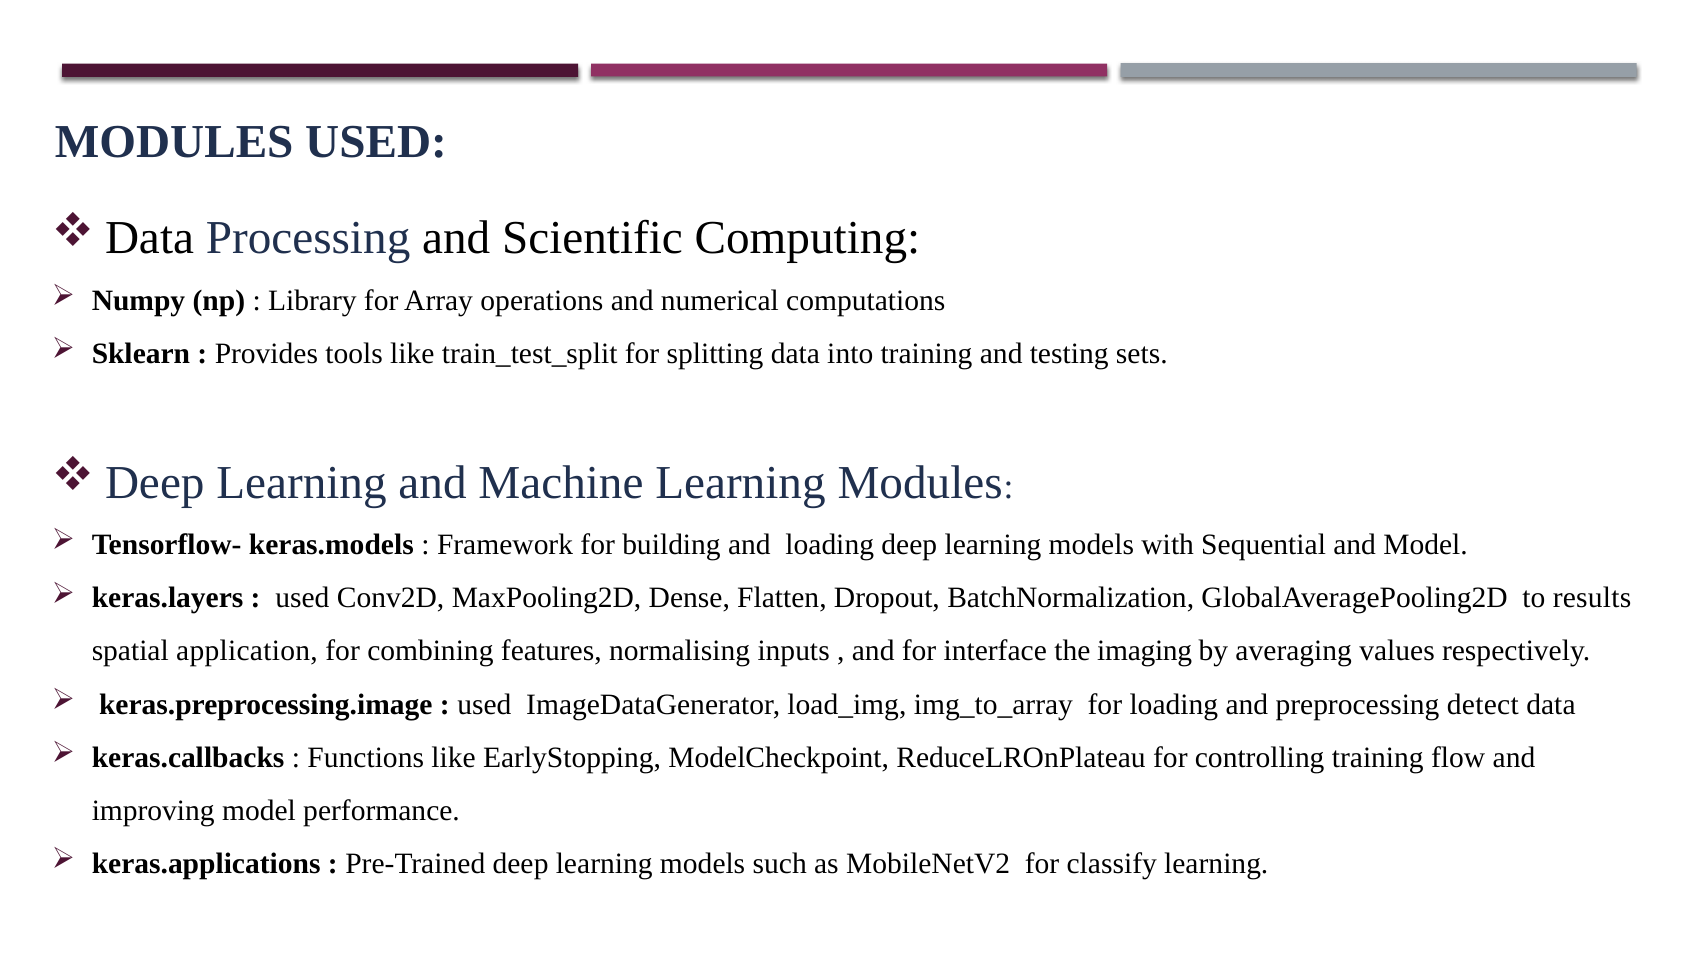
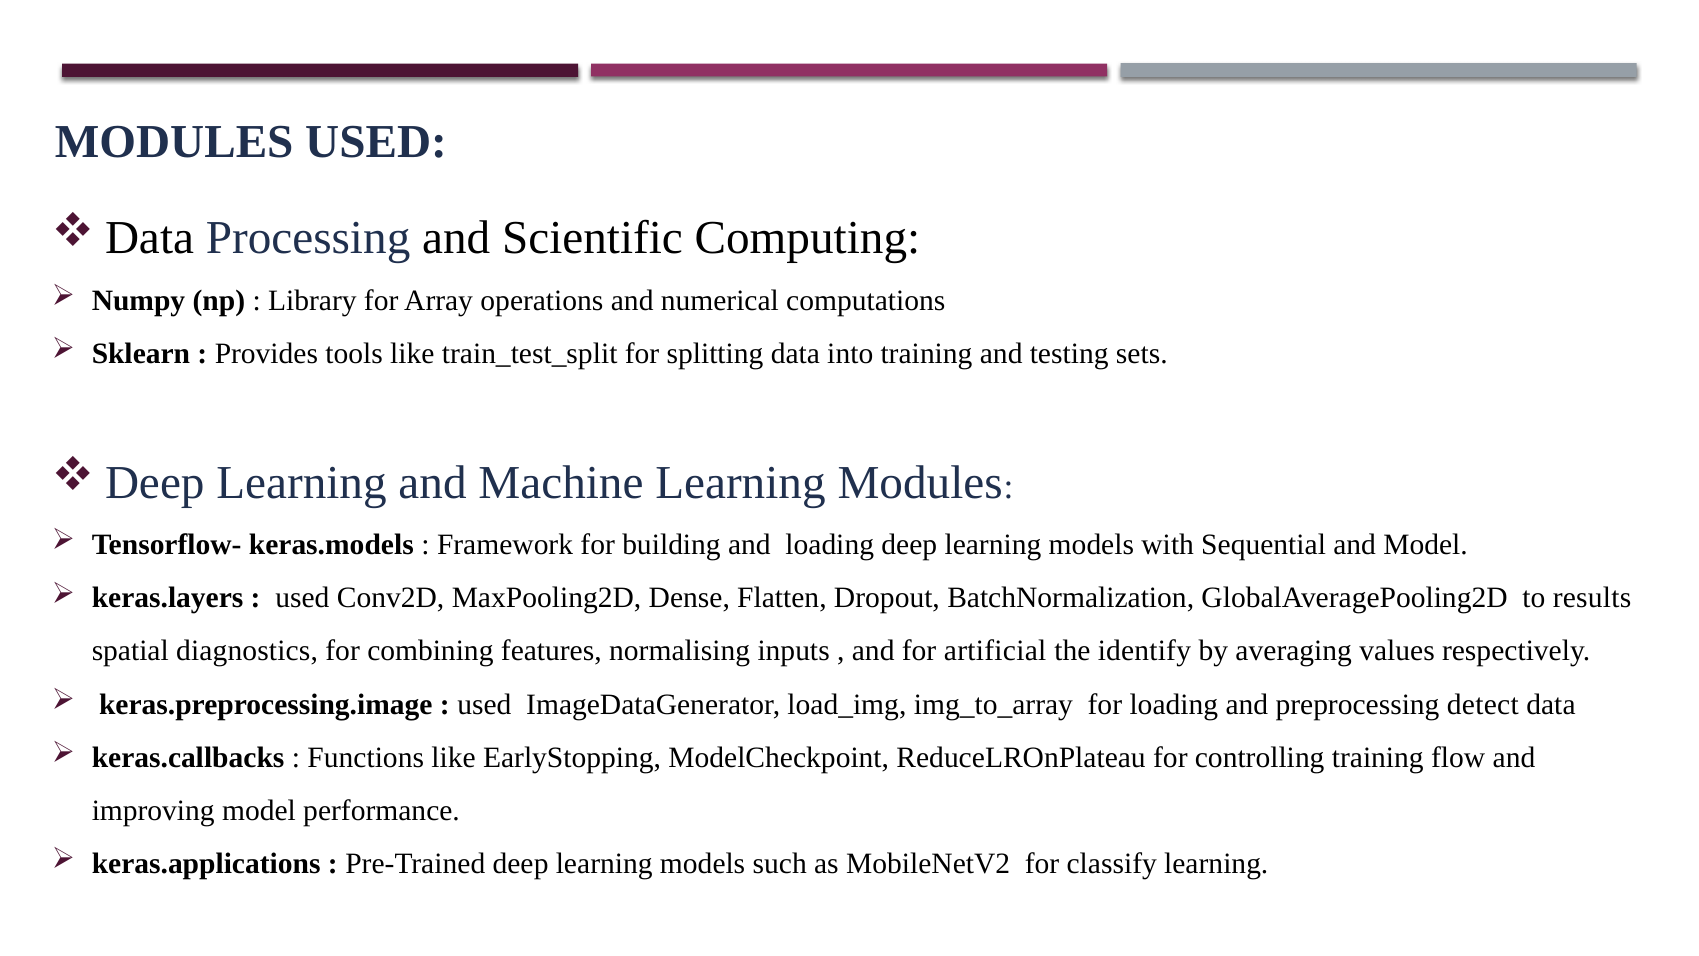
application: application -> diagnostics (247, 651)
interface: interface -> artificial (995, 651)
imaging: imaging -> identify (1144, 651)
